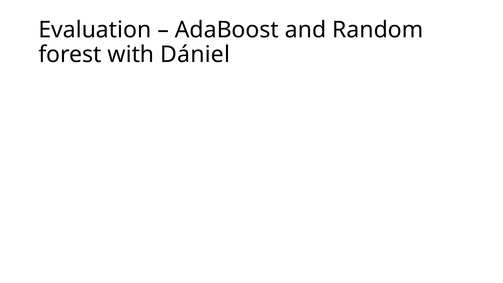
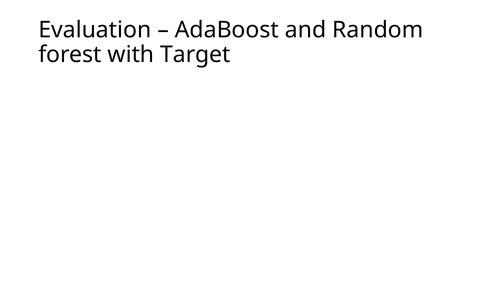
Dániel: Dániel -> Target (195, 55)
